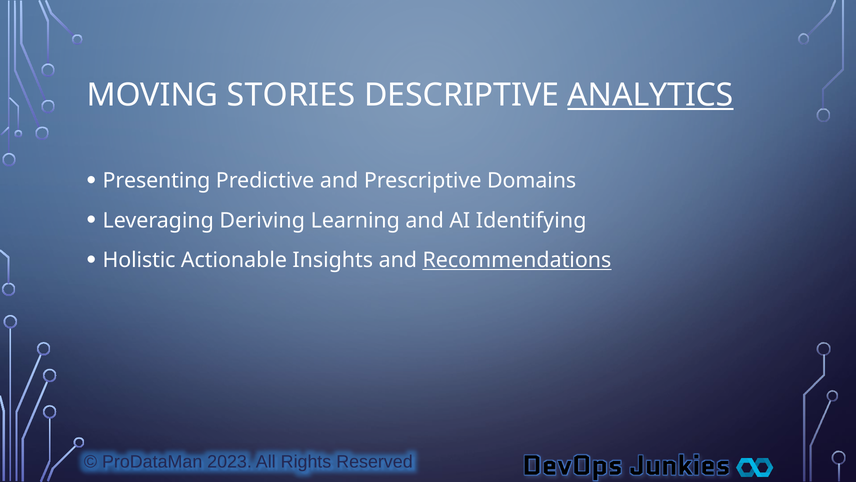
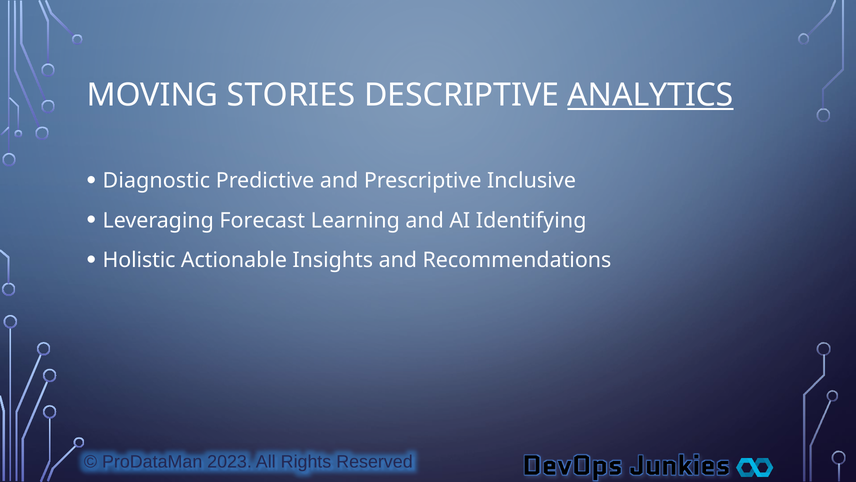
Presenting: Presenting -> Diagnostic (156, 181)
Domains: Domains -> Inclusive (532, 181)
Deriving: Deriving -> Forecast (262, 220)
Recommendations underline: present -> none (517, 260)
